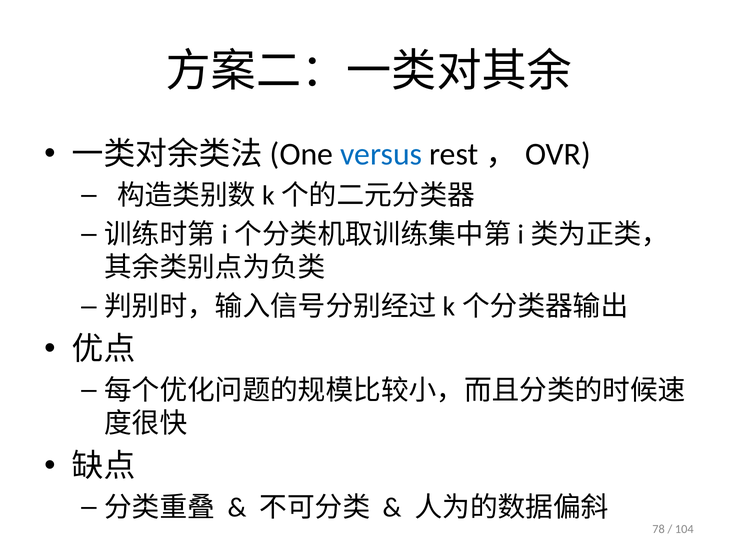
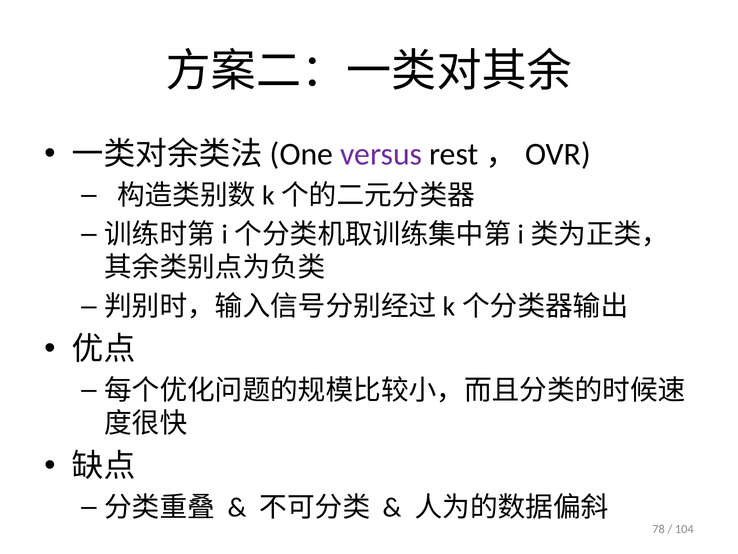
versus colour: blue -> purple (381, 154)
